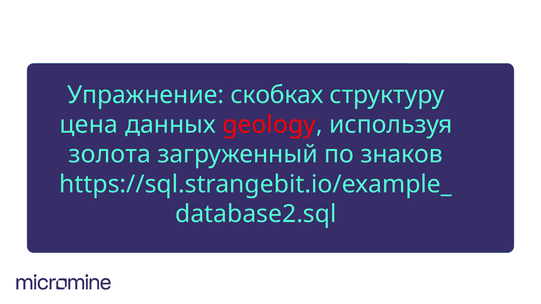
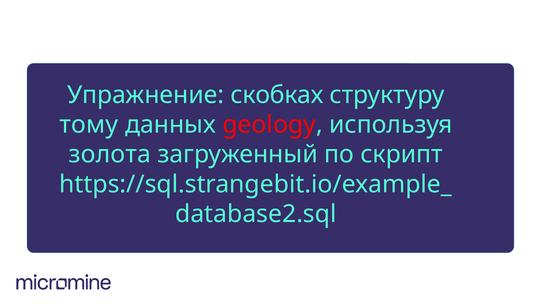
цена: цена -> тому (89, 125)
знаков: знаков -> скрипт (402, 155)
